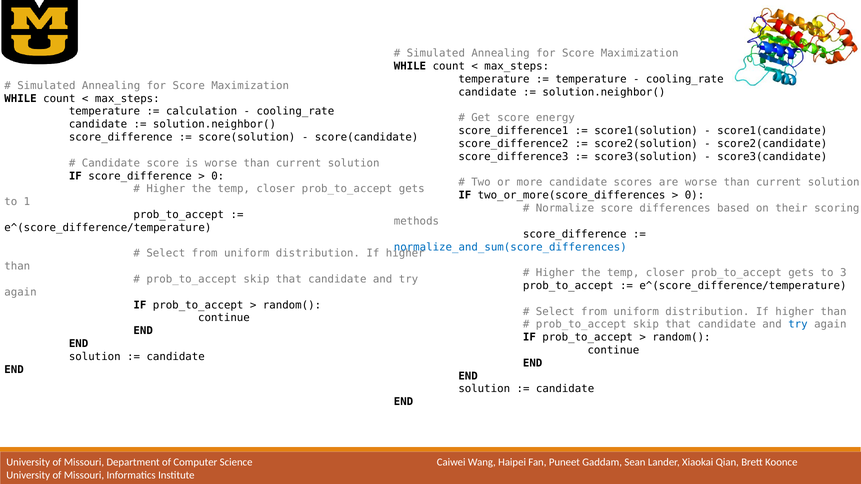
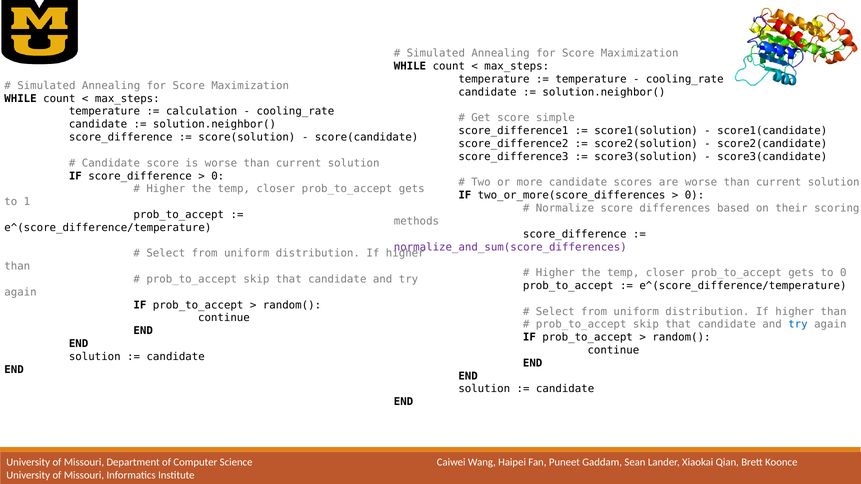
energy: energy -> simple (555, 118)
normalize_and_sum(score_differences colour: blue -> purple (510, 247)
to 3: 3 -> 0 (843, 273)
